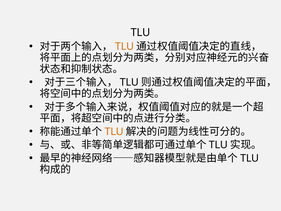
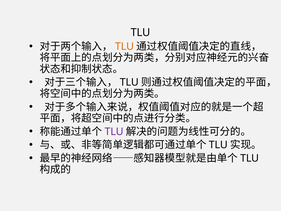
TLU colour: orange -> purple (114, 131)
